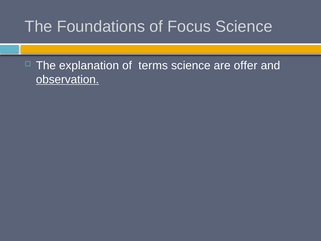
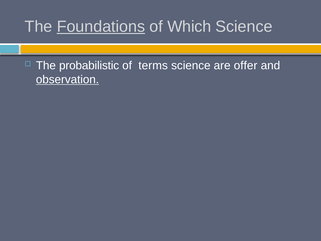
Foundations underline: none -> present (101, 27)
Focus: Focus -> Which (189, 27)
explanation: explanation -> probabilistic (89, 66)
